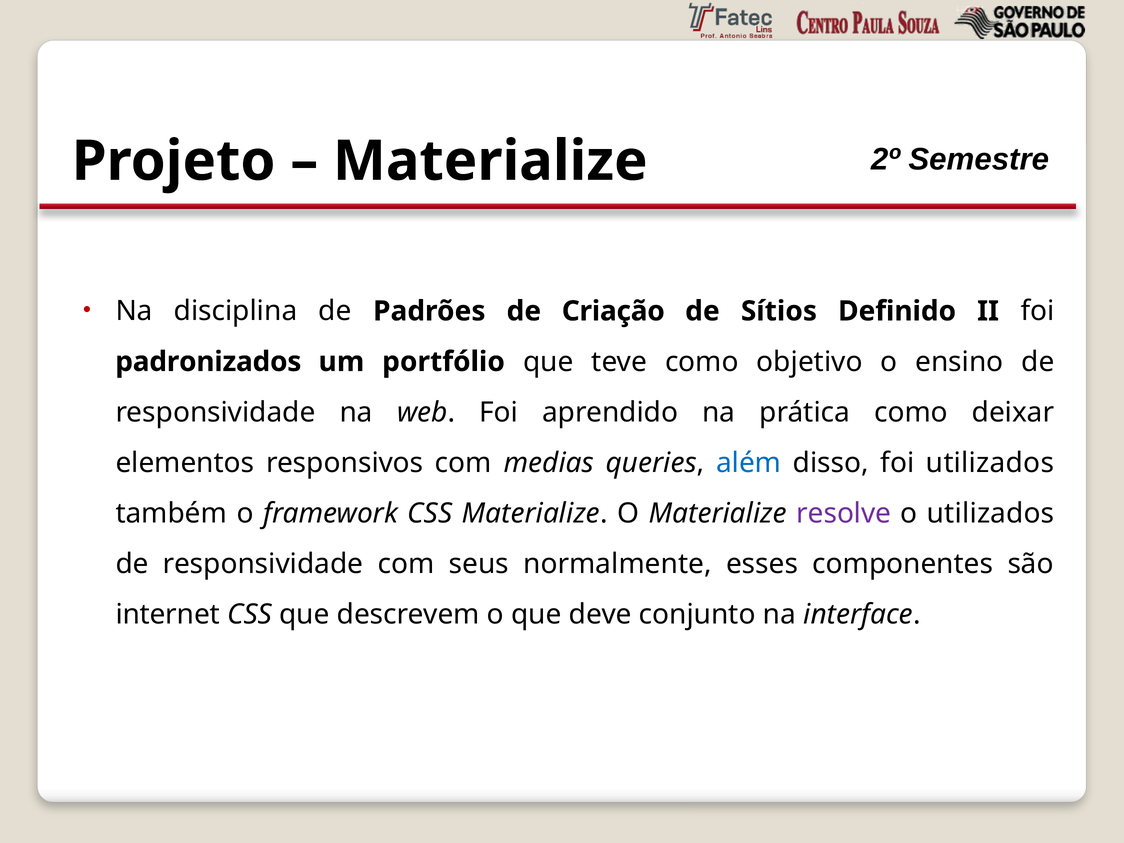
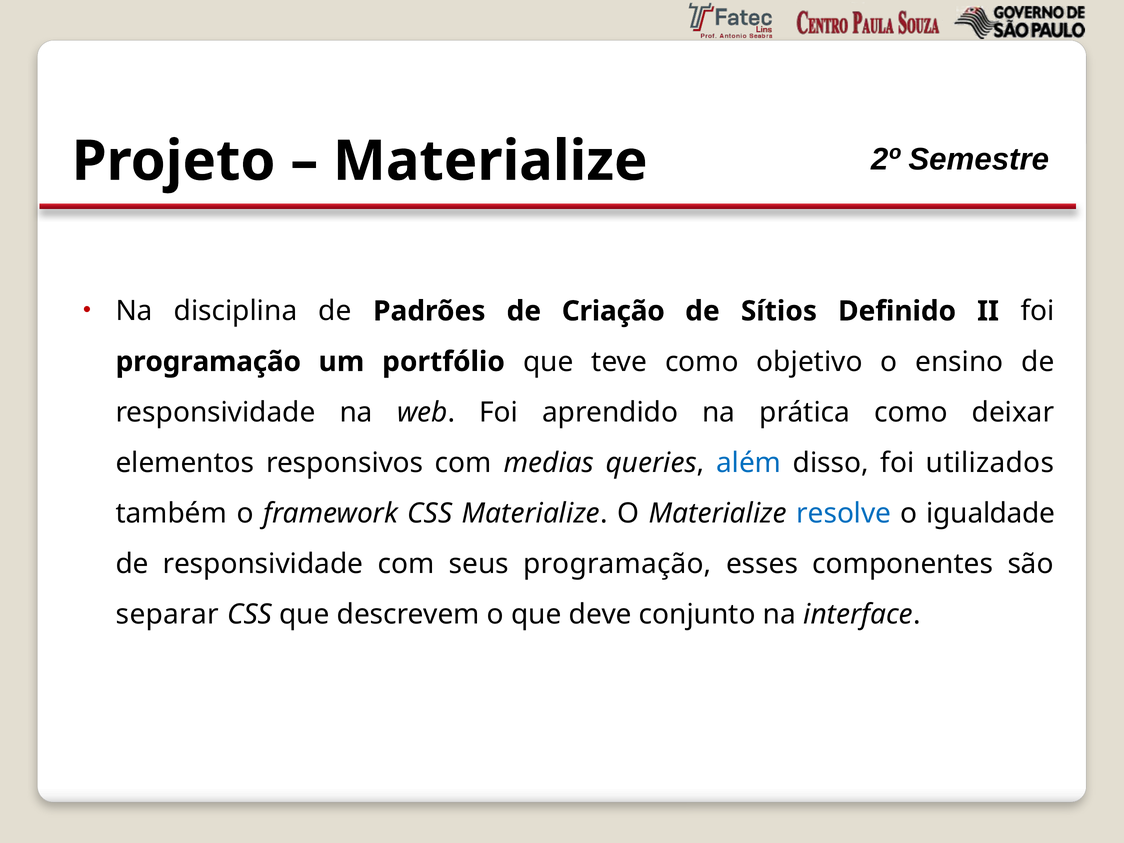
padronizados: padronizados -> programação (208, 362)
resolve colour: purple -> blue (844, 513)
o utilizados: utilizados -> igualdade (991, 513)
seus normalmente: normalmente -> programação (617, 564)
internet: internet -> separar (167, 615)
